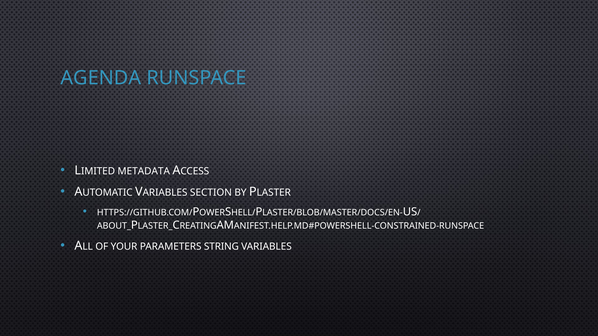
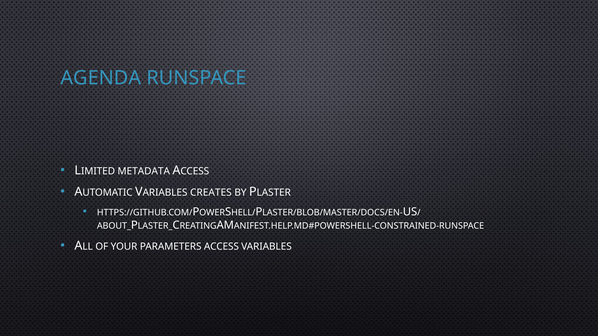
SECTION: SECTION -> CREATES (211, 193)
STRING: STRING -> ACCESS (221, 247)
